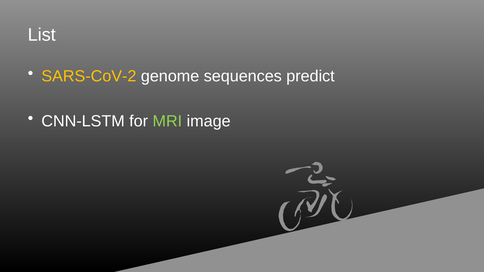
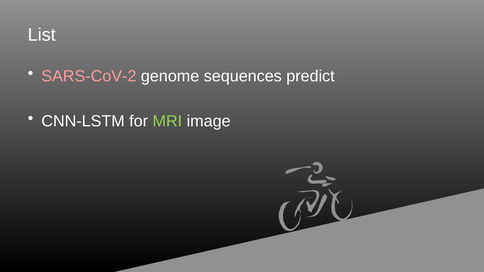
SARS‐CoV‐2 colour: yellow -> pink (89, 76)
